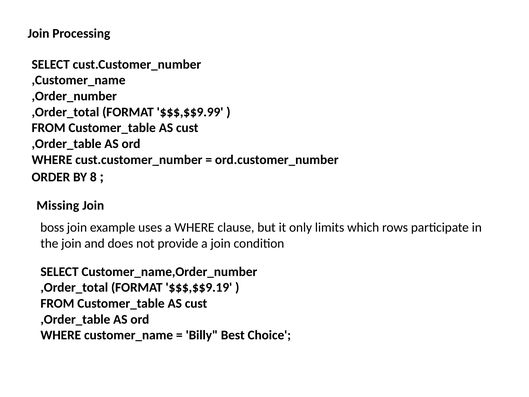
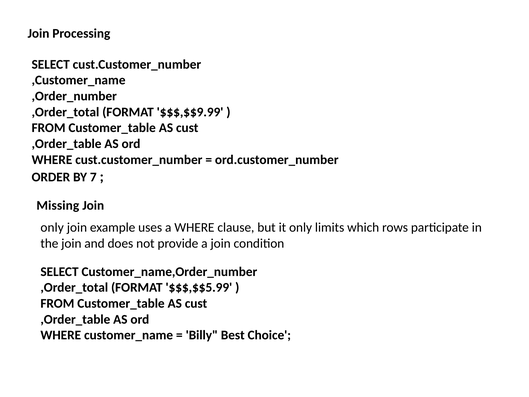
8: 8 -> 7 (93, 177)
boss: boss -> only (52, 227)
$$$,$$9.19: $$$,$$9.19 -> $$$,$$5.99 (199, 287)
